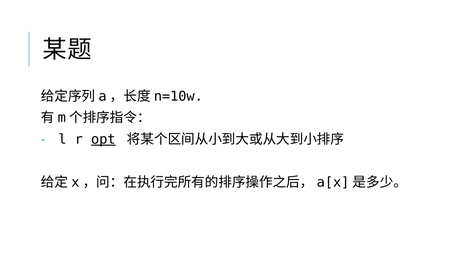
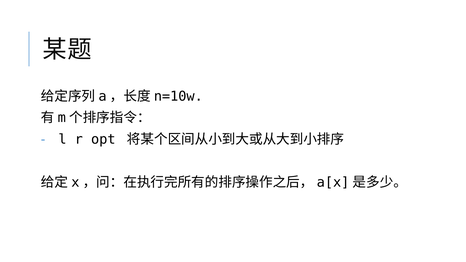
opt underline: present -> none (103, 139)
